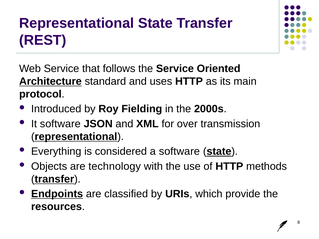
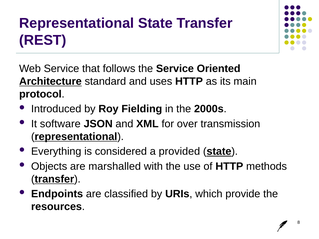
a software: software -> provided (179, 152)
technology: technology -> marshalled (115, 167)
Endpoints underline: present -> none (57, 194)
